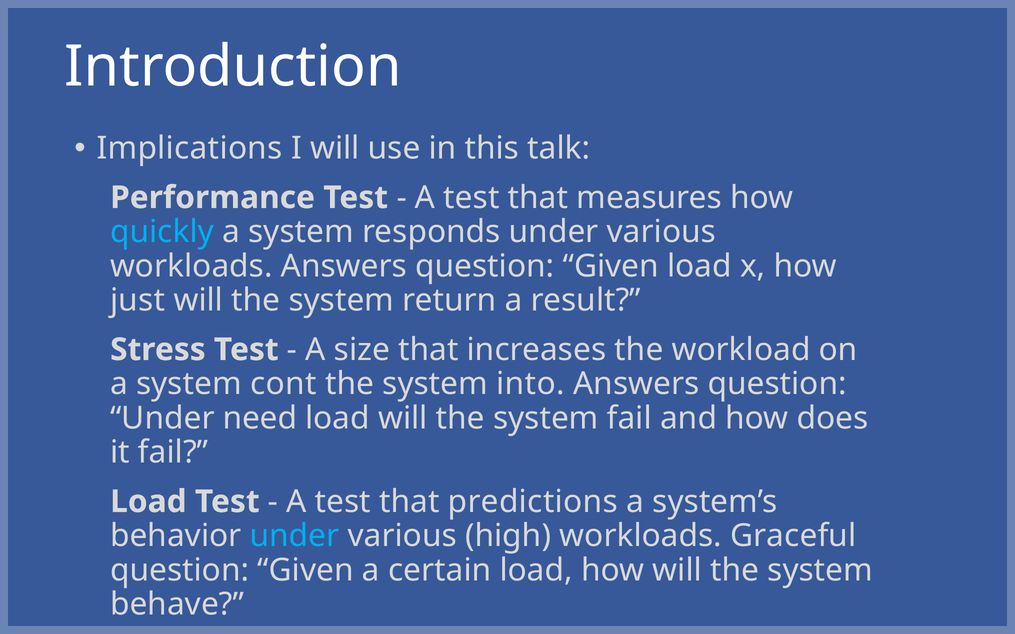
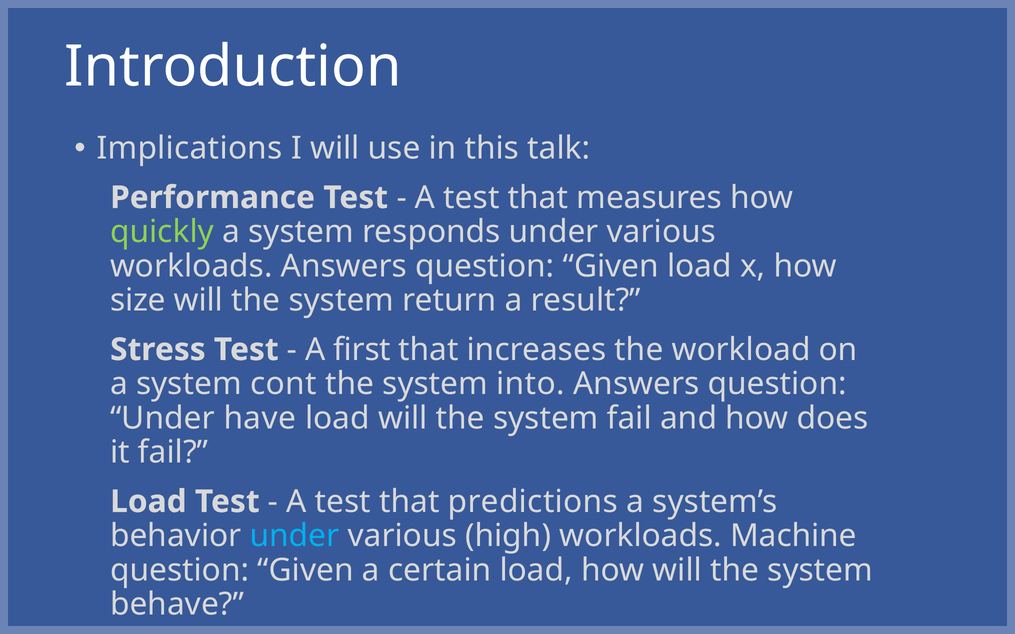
quickly colour: light blue -> light green (162, 232)
just: just -> size (138, 301)
size: size -> first (362, 350)
need: need -> have (260, 418)
Graceful: Graceful -> Machine (793, 536)
